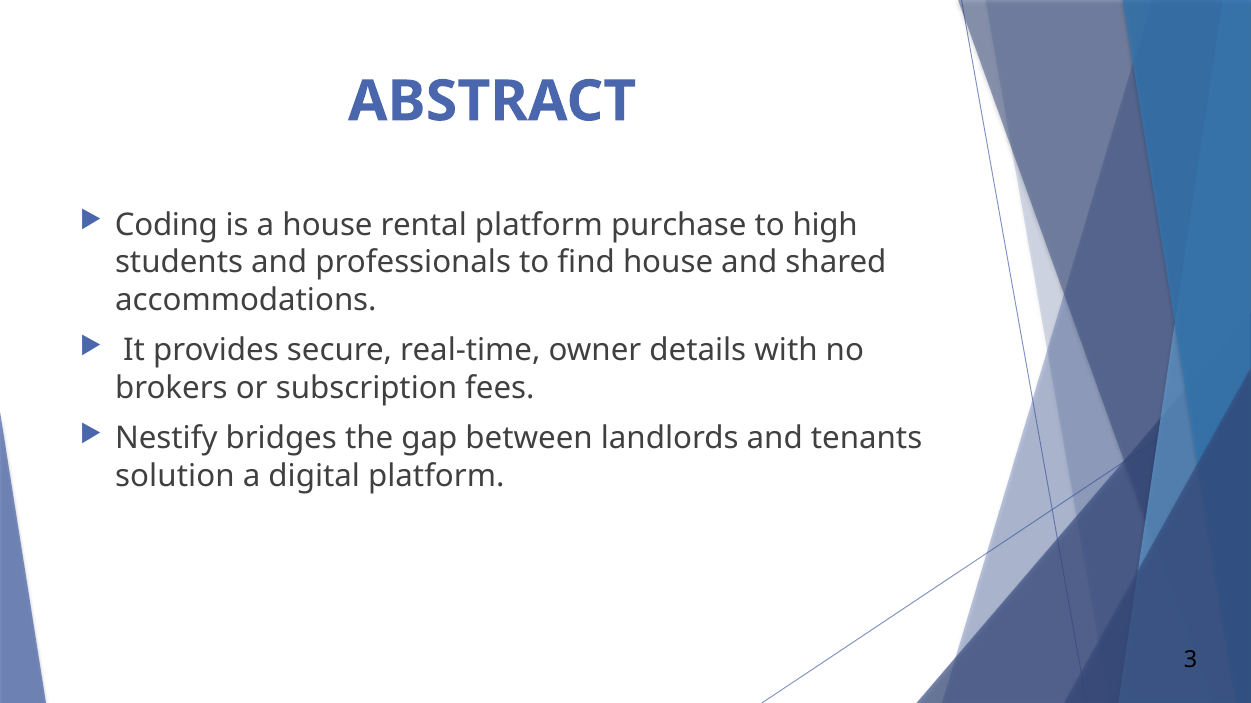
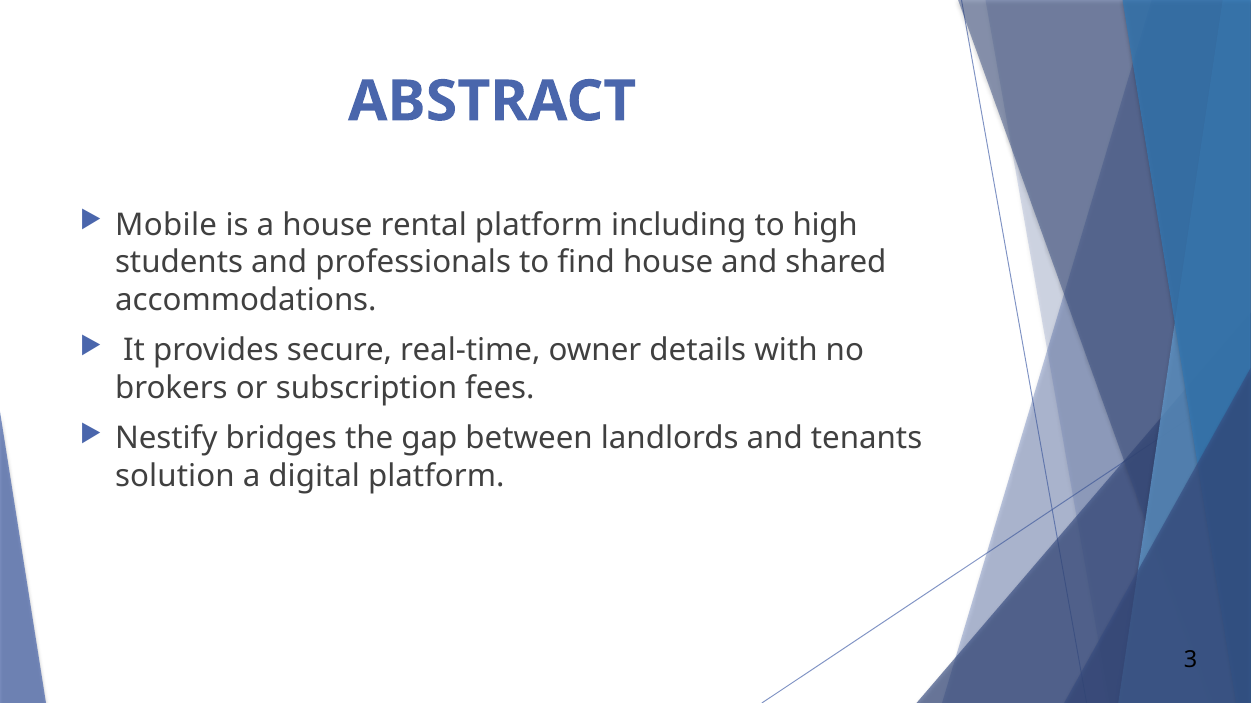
Coding: Coding -> Mobile (166, 225)
purchase: purchase -> including (679, 225)
